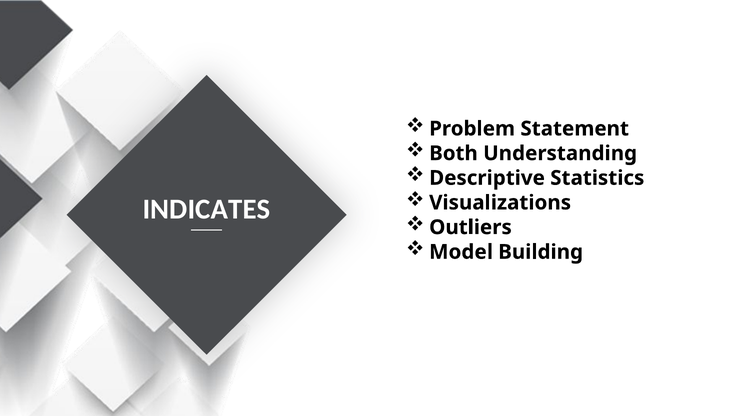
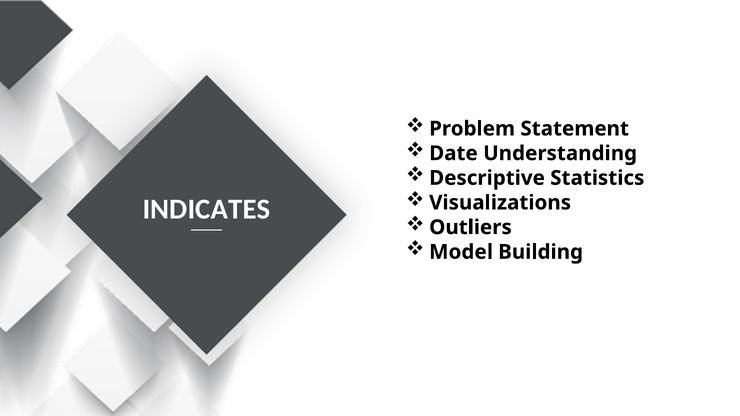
Both: Both -> Date (453, 153)
